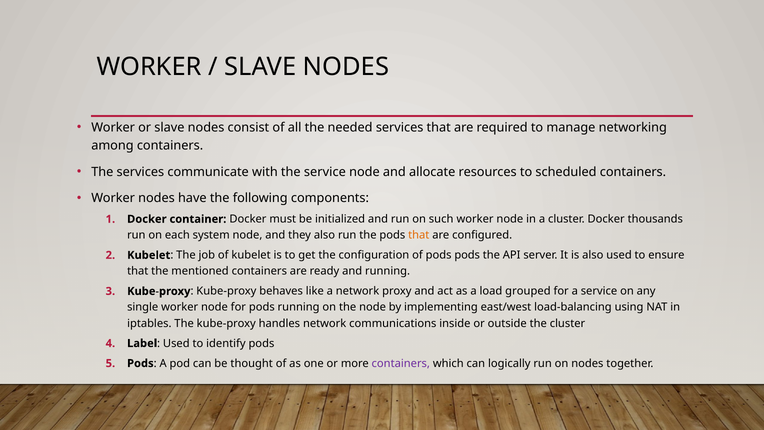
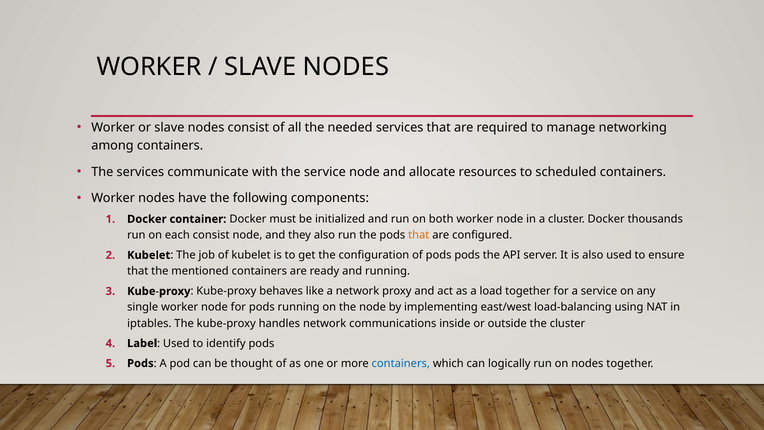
such: such -> both (441, 219)
each system: system -> consist (211, 235)
load grouped: grouped -> together (528, 291)
containers colour: purple -> blue (401, 363)
